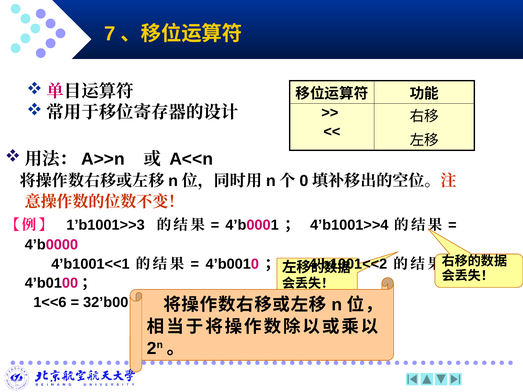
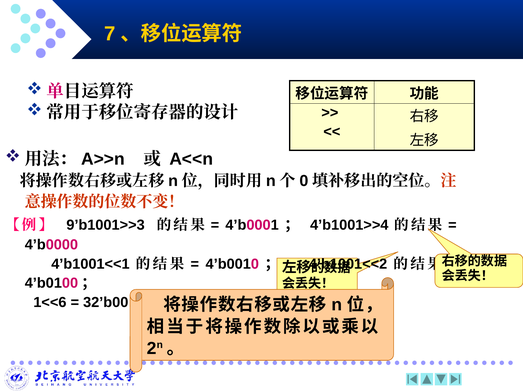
1’b1001>>3: 1’b1001>>3 -> 9’b1001>>3 (106, 225)
